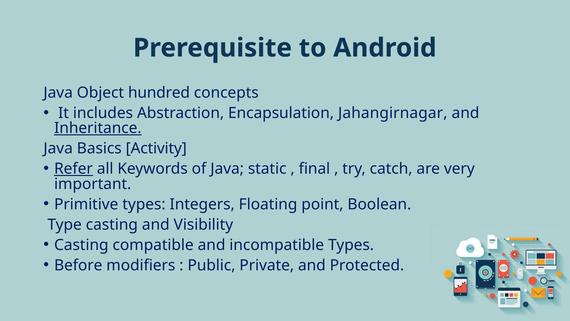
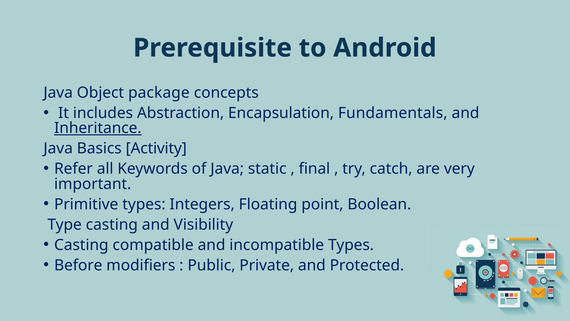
hundred: hundred -> package (159, 93)
Jahangirnagar: Jahangirnagar -> Fundamentals (393, 113)
Refer underline: present -> none (73, 169)
